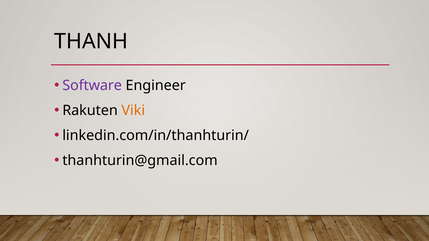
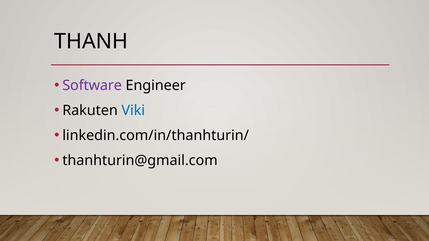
Viki colour: orange -> blue (133, 111)
